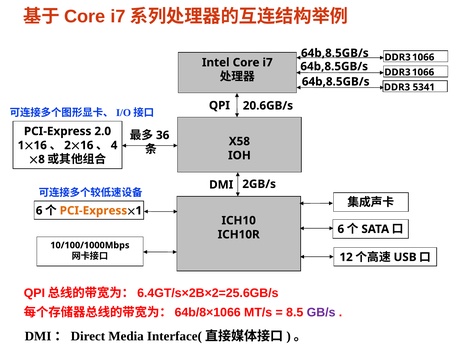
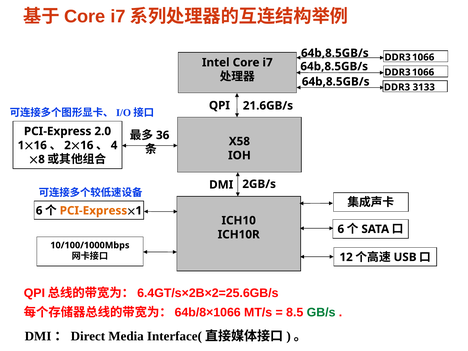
5341: 5341 -> 3133 (424, 87)
20.6GB/s: 20.6GB/s -> 21.6GB/s (268, 106)
GB/s colour: purple -> green (321, 312)
